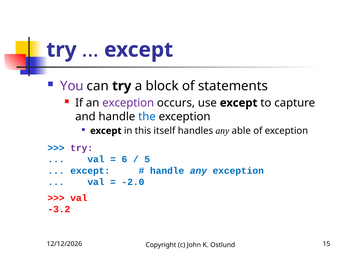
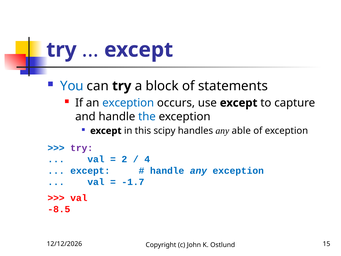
You colour: purple -> blue (72, 86)
exception colour: purple -> blue (128, 103)
itself: itself -> scipy (164, 131)
6: 6 -> 2 (124, 159)
5: 5 -> 4 (147, 159)
-2.0: -2.0 -> -1.7 (133, 182)
-3.2: -3.2 -> -8.5 (59, 209)
